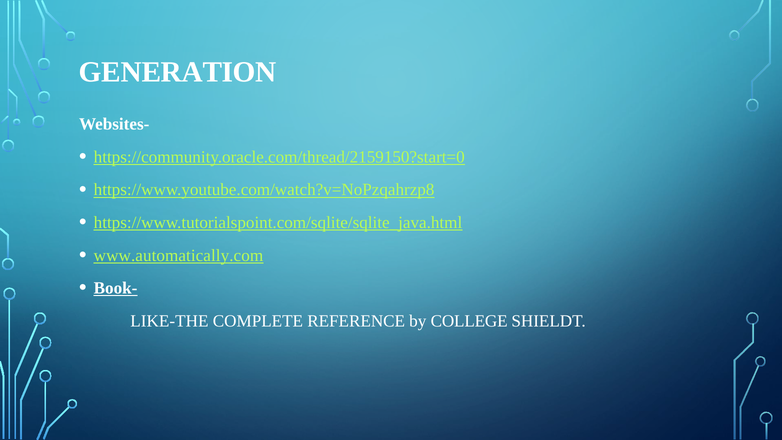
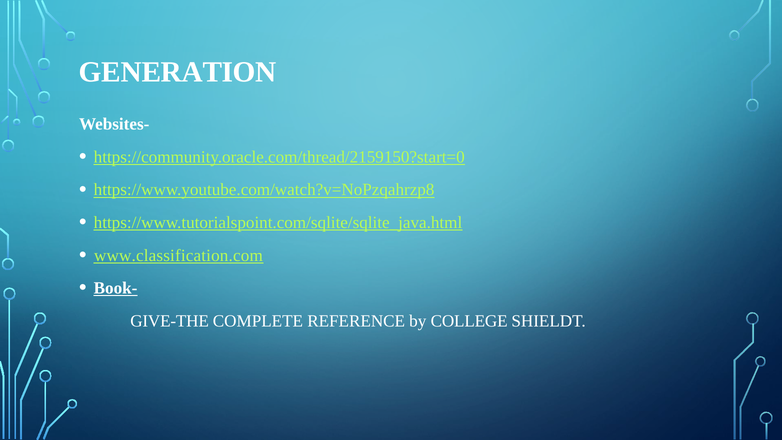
www.automatically.com: www.automatically.com -> www.classification.com (178, 255)
LIKE-THE: LIKE-THE -> GIVE-THE (170, 321)
